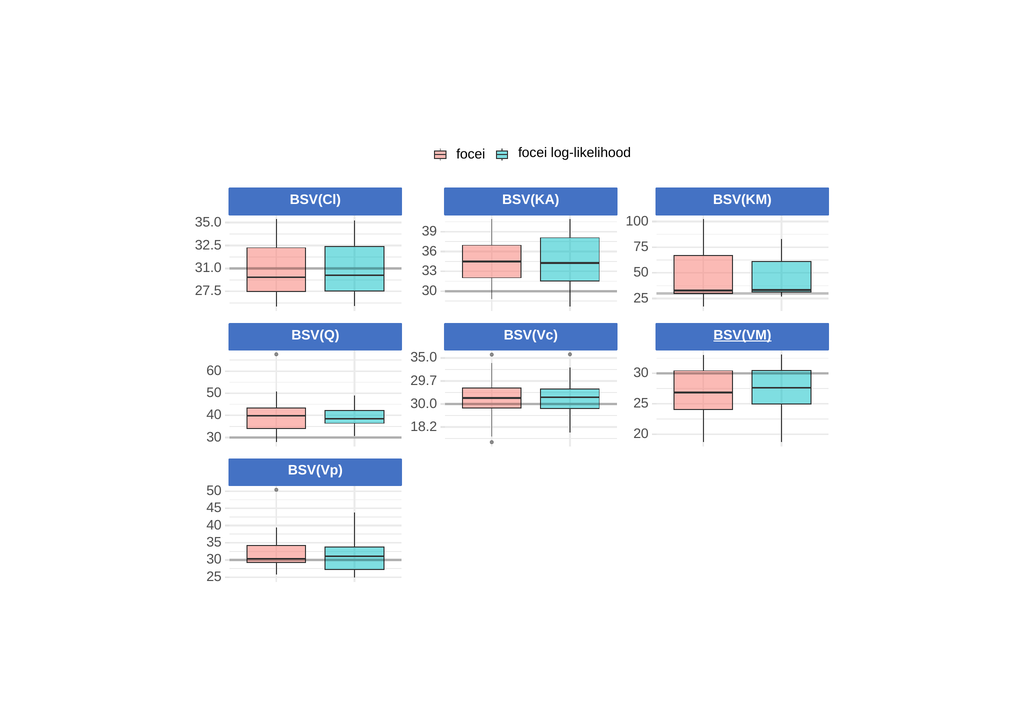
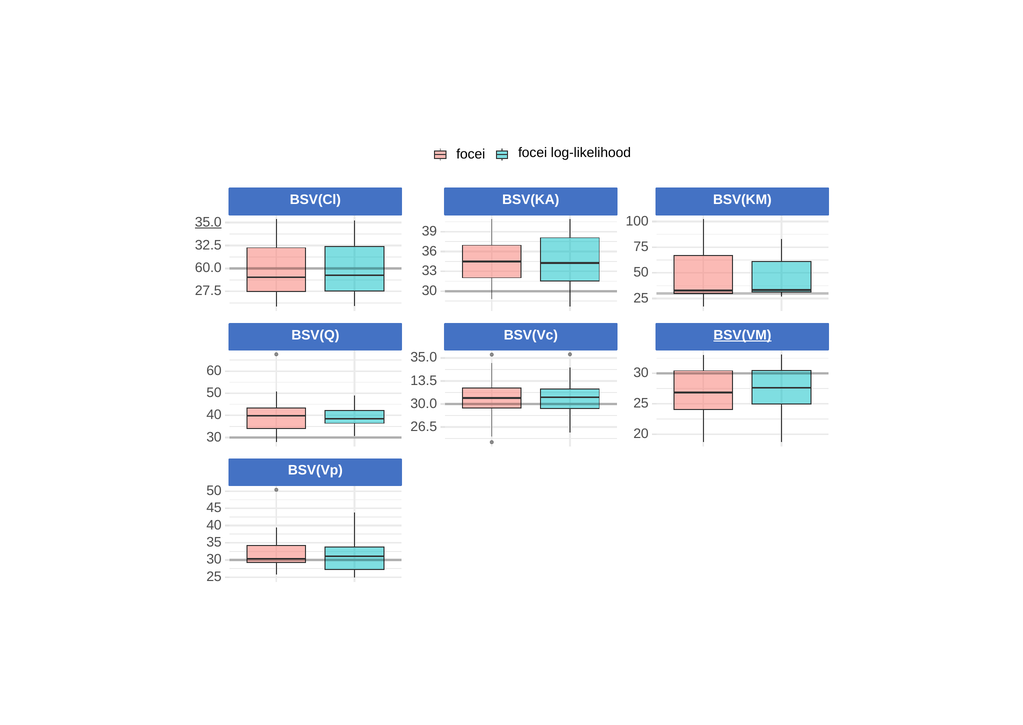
35.0 underline: none -> present (208, 222)
31.0: 31.0 -> 60.0 (208, 268)
29.7: 29.7 -> 13.5 (424, 381)
18.2: 18.2 -> 26.5 (424, 427)
